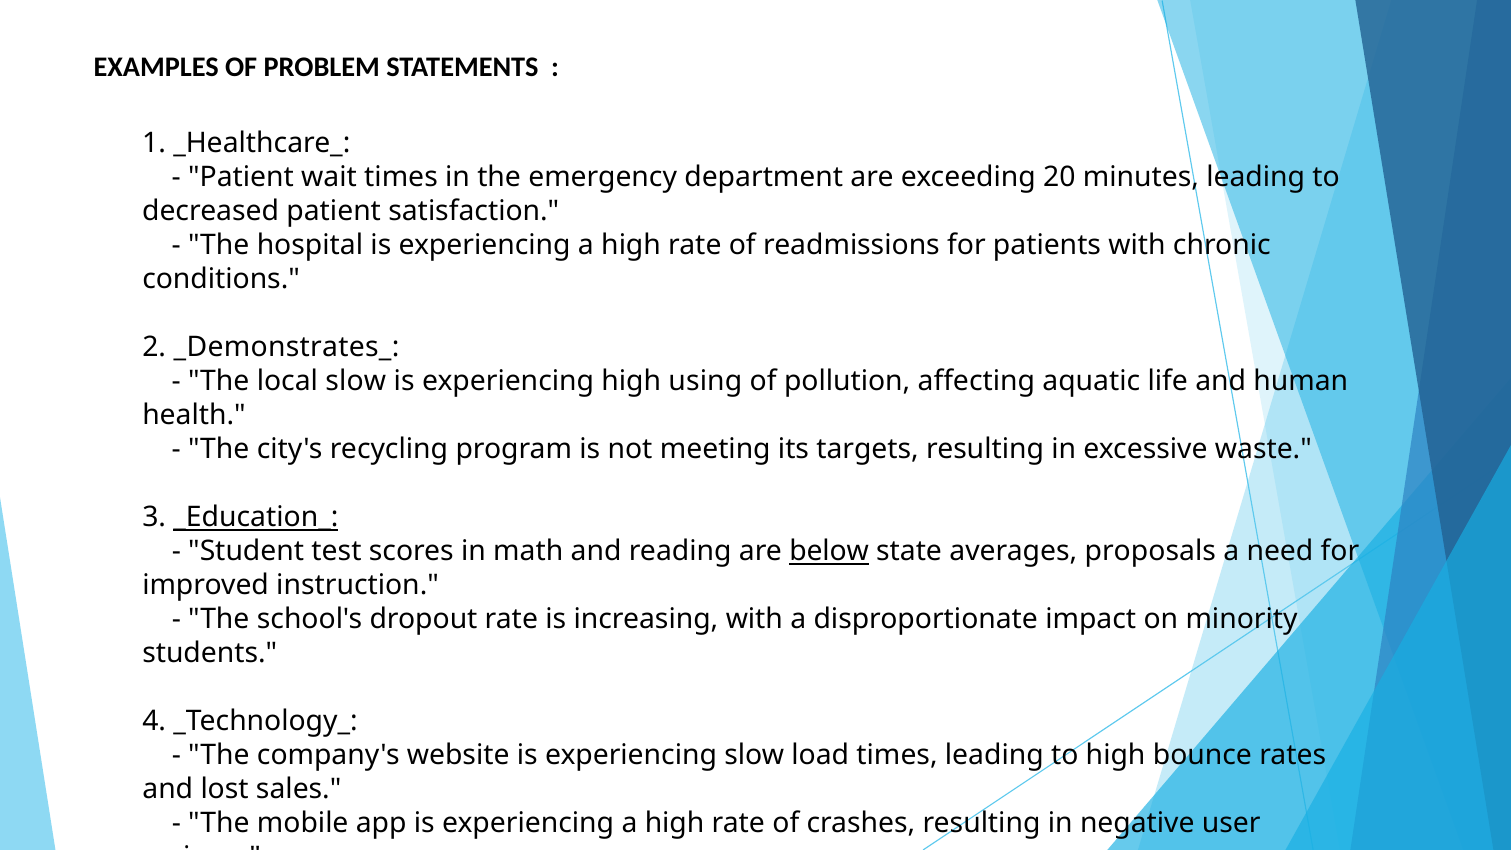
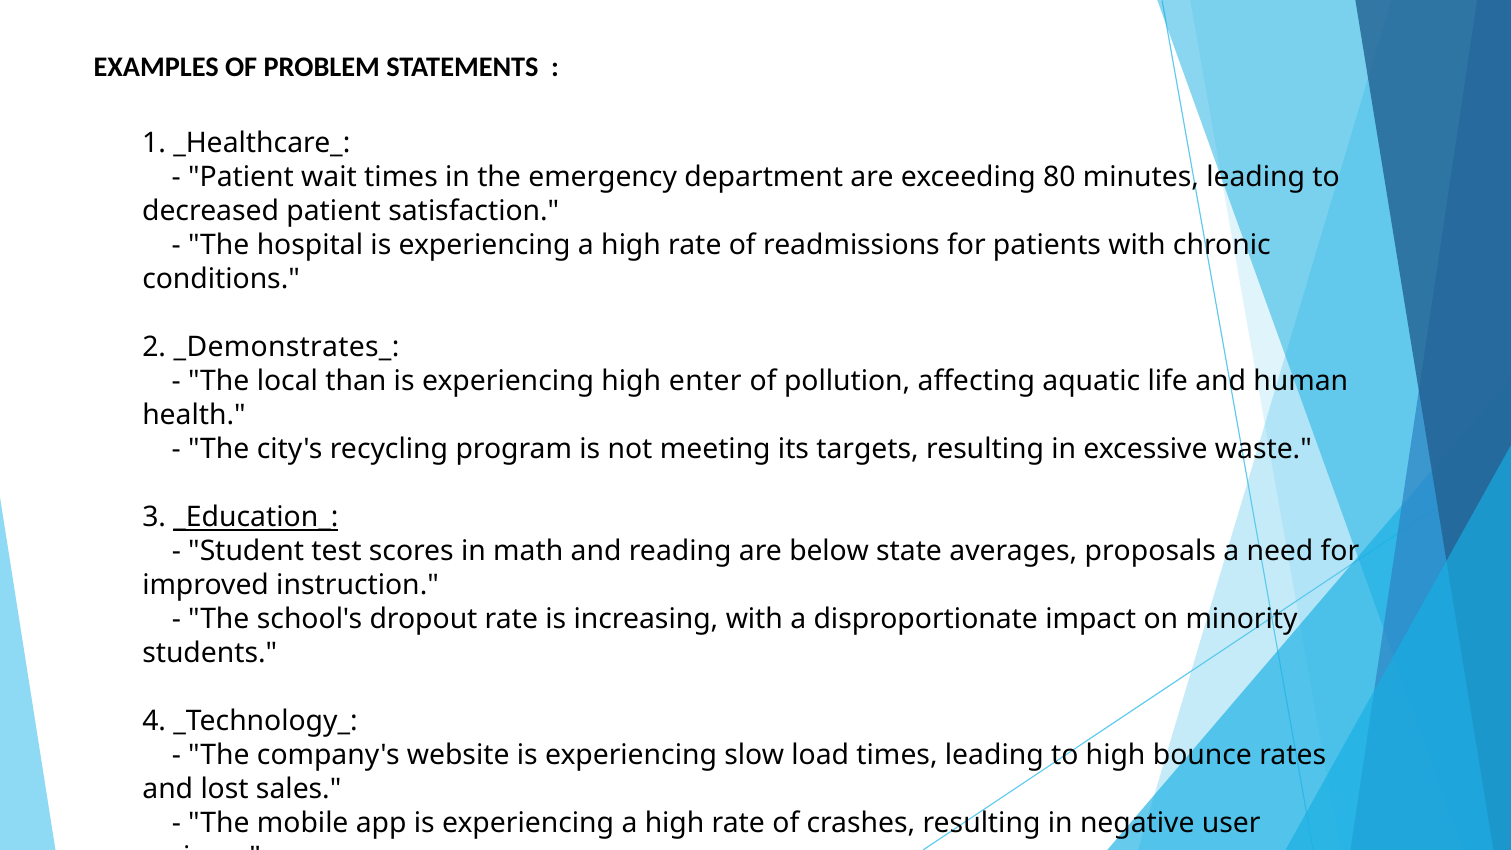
20: 20 -> 80 (1059, 177)
local slow: slow -> than (356, 381)
using: using -> enter (705, 381)
below underline: present -> none (829, 551)
